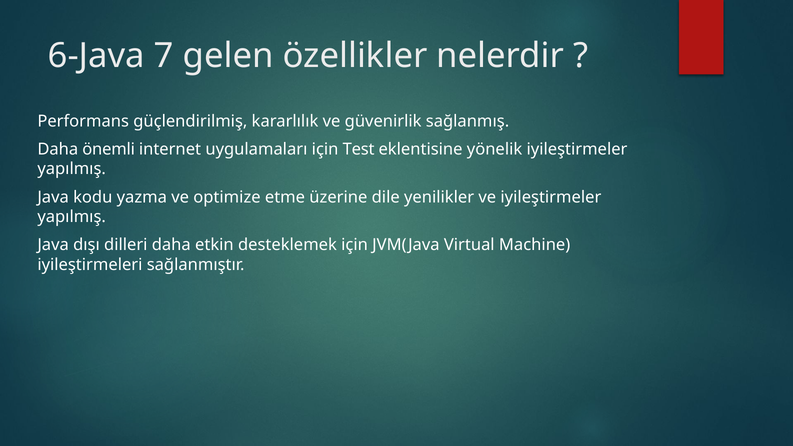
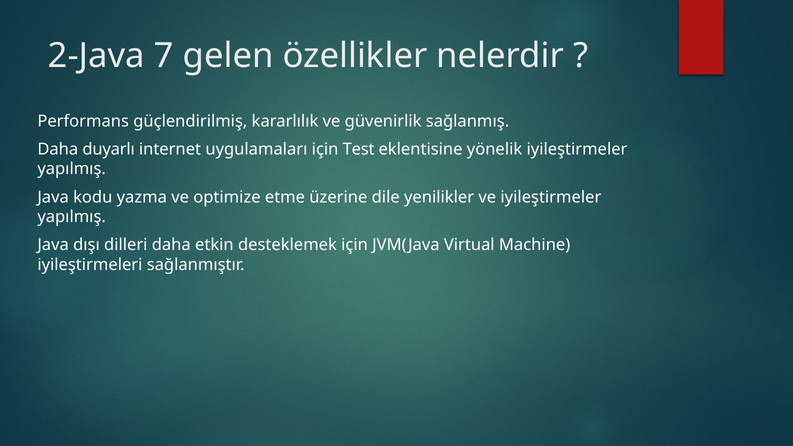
6-Java: 6-Java -> 2-Java (96, 56)
önemli: önemli -> duyarlı (109, 149)
